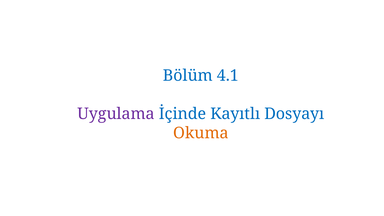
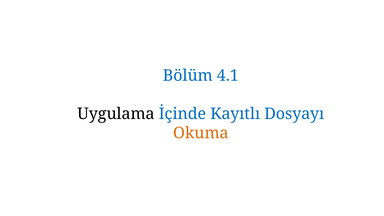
Uygulama colour: purple -> black (116, 114)
